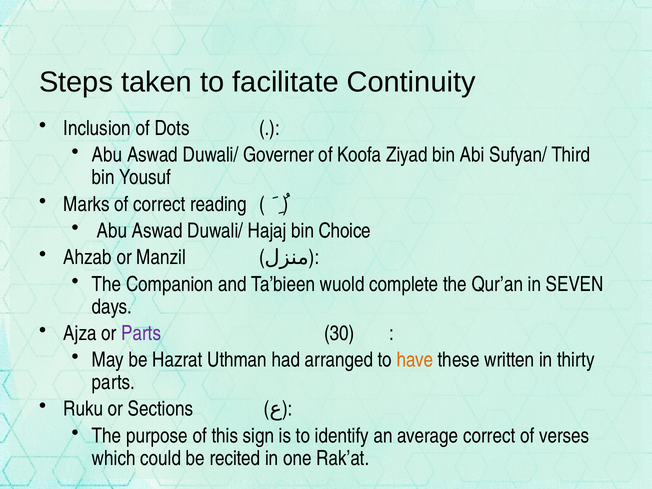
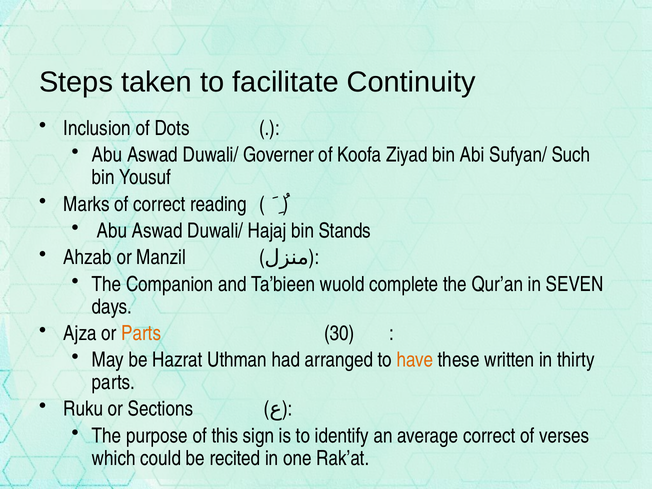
Third: Third -> Such (571, 155)
Choice: Choice -> Stands (345, 231)
Parts colour: purple -> orange (141, 333)
